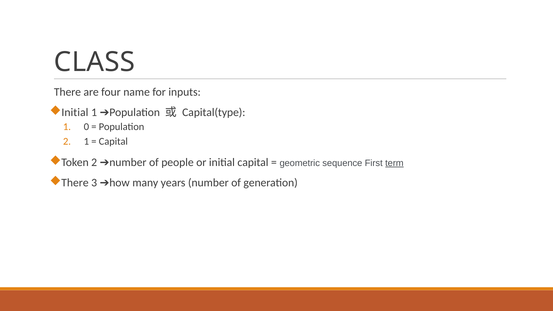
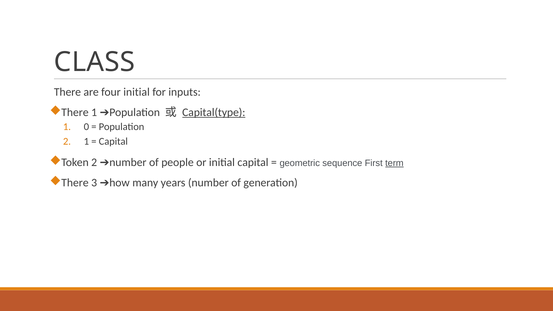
four name: name -> initial (137, 92)
Initial: Initial -> There (75, 112)
Capital(type underline: none -> present (214, 112)
